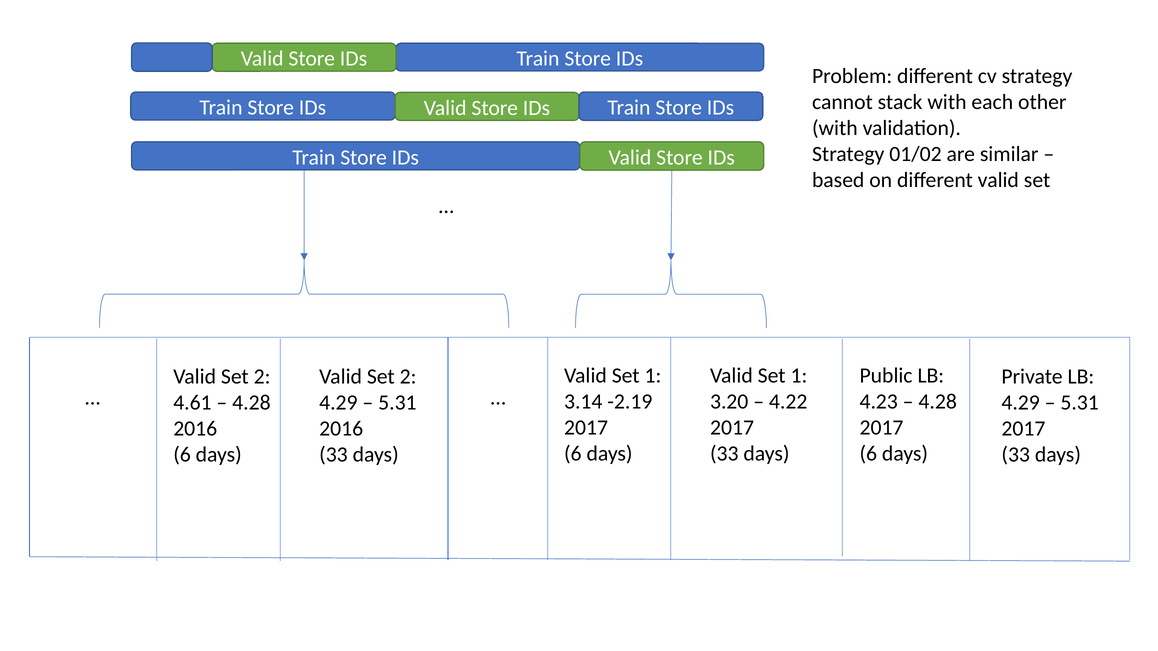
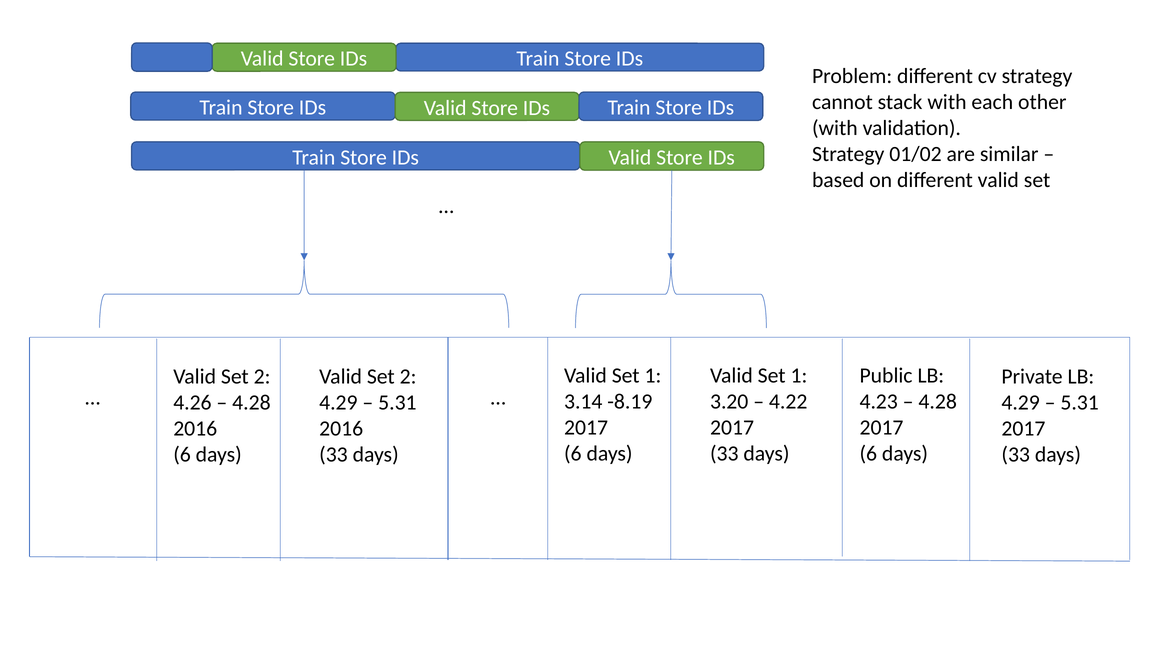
-2.19: -2.19 -> -8.19 (630, 402)
4.61: 4.61 -> 4.26 (192, 403)
